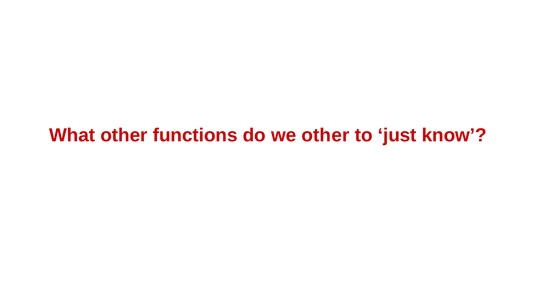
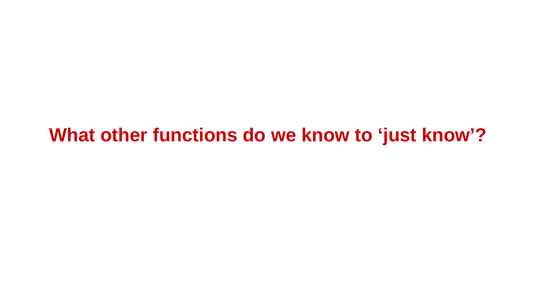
we other: other -> know (326, 135)
